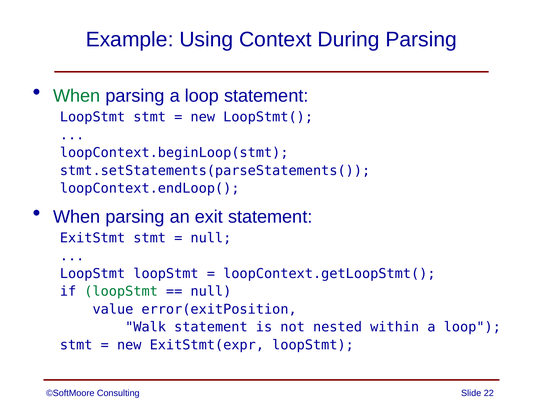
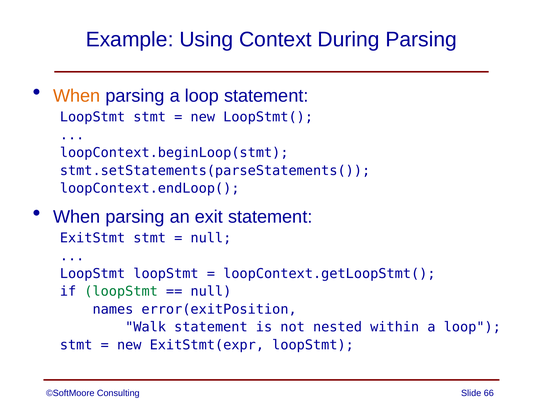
When colour: green -> orange (77, 96)
value: value -> names (113, 309)
22: 22 -> 66 (489, 393)
